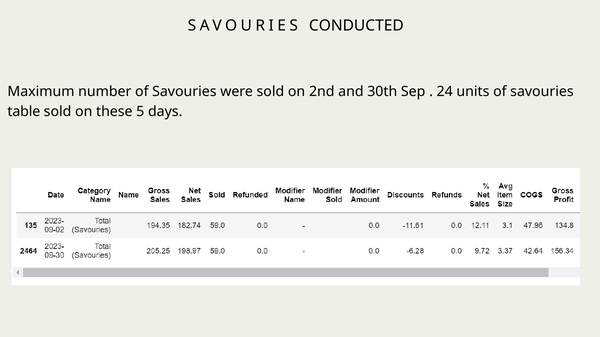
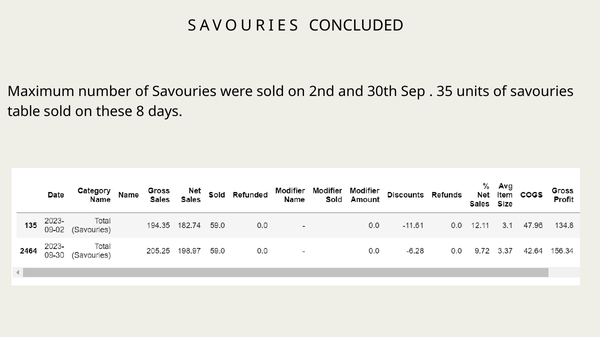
CONDUCTED: CONDUCTED -> CONCLUDED (356, 26)
24: 24 -> 35 (445, 92)
5: 5 -> 8 (140, 112)
